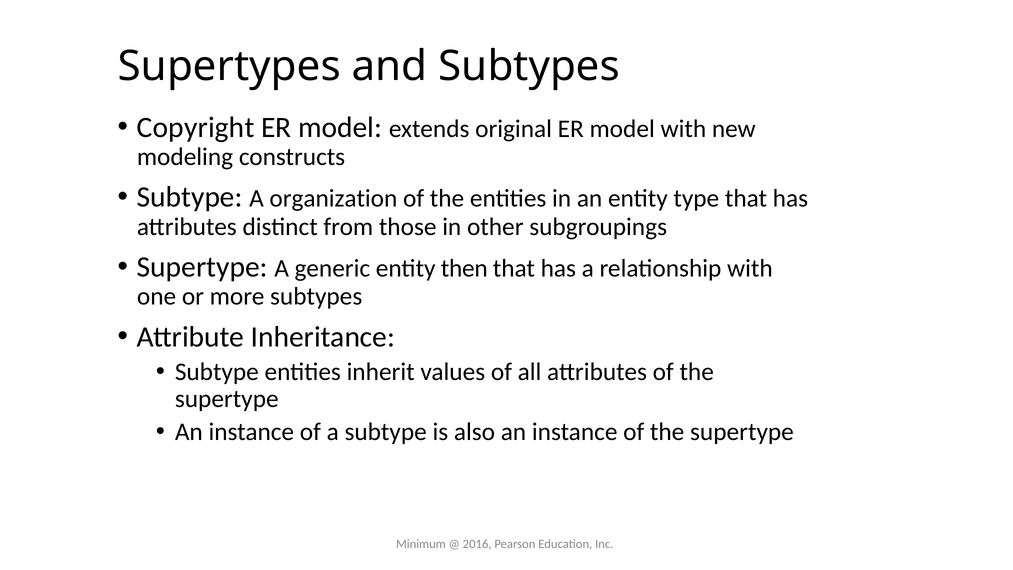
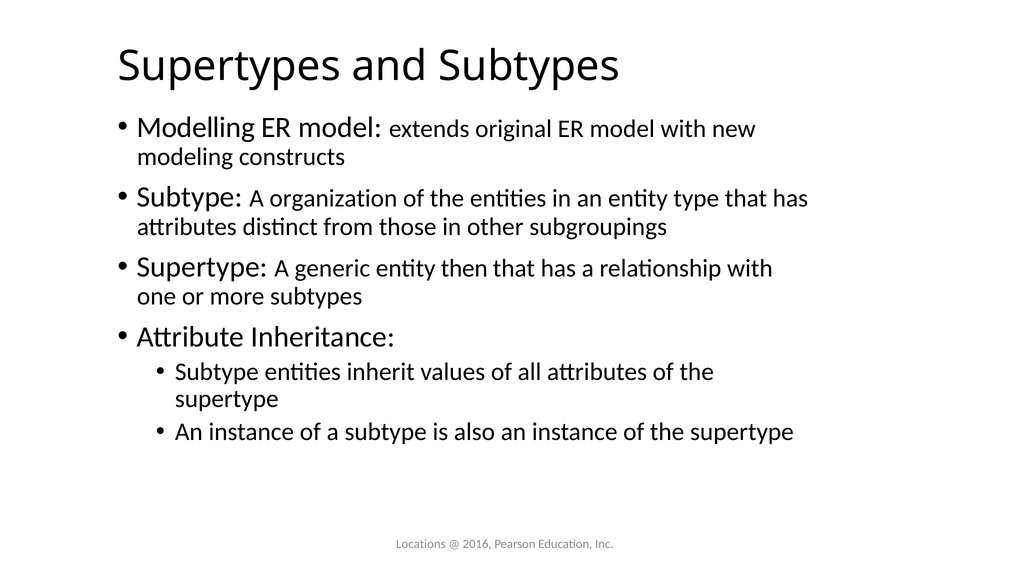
Copyright: Copyright -> Modelling (196, 127)
Minimum: Minimum -> Locations (421, 544)
